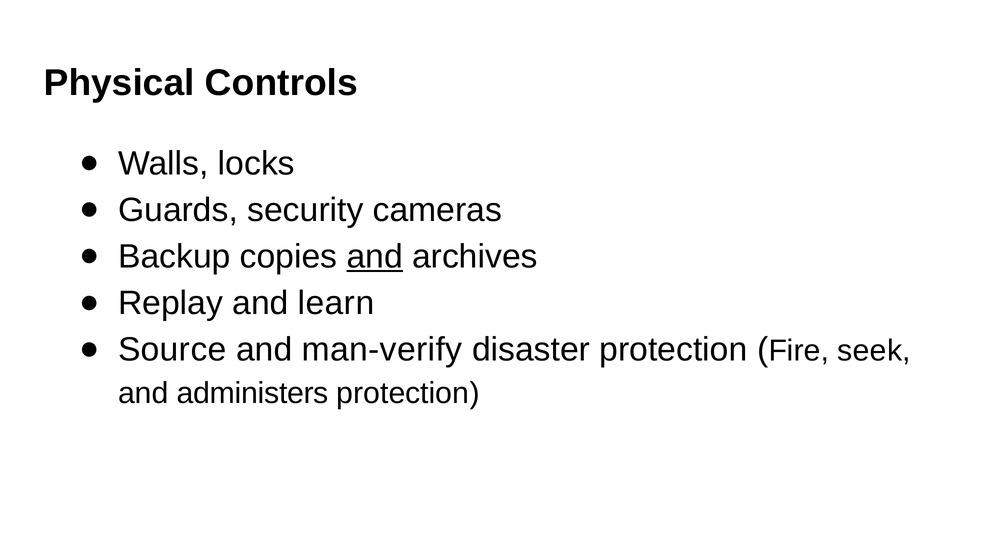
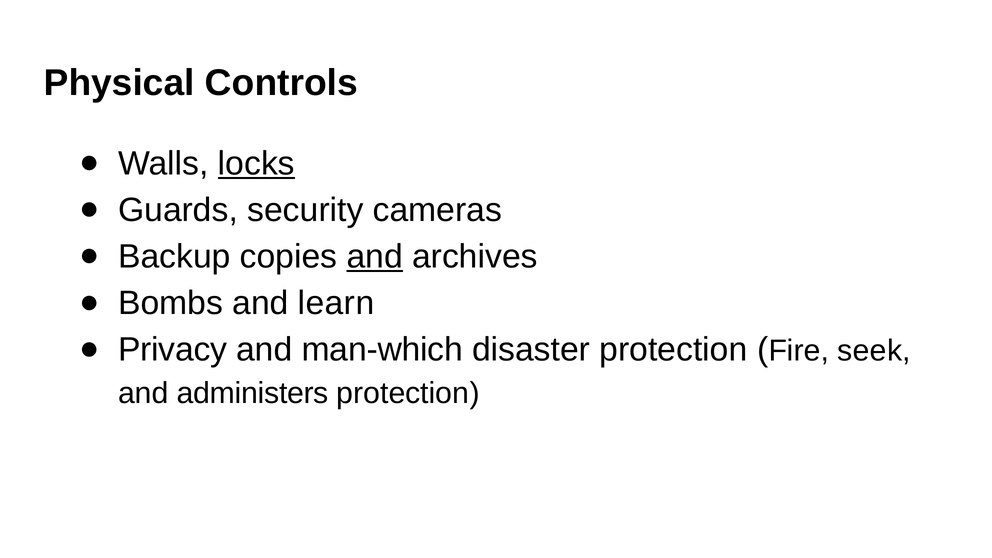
locks underline: none -> present (256, 164)
Replay: Replay -> Bombs (171, 303)
Source: Source -> Privacy (173, 350)
man-verify: man-verify -> man-which (382, 350)
